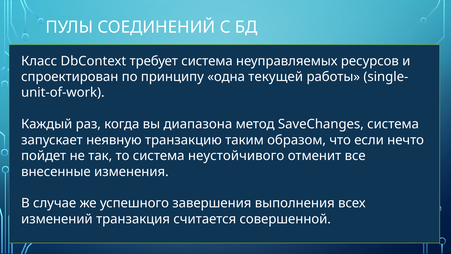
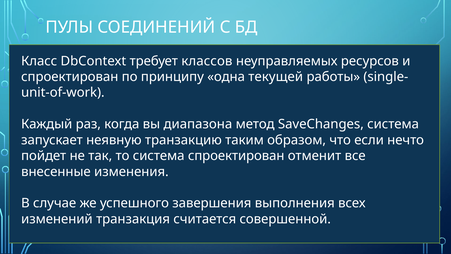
требует система: система -> классов (207, 61)
система неустойчивого: неустойчивого -> спроектирован (236, 156)
